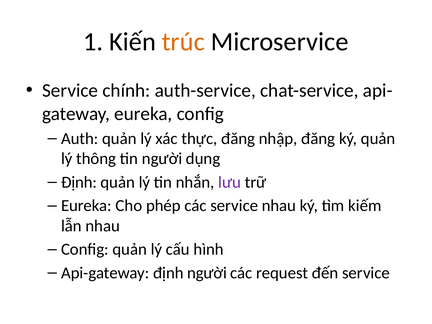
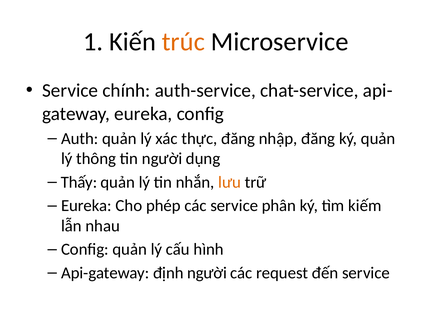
Định: Định -> Thấy (79, 182)
lưu colour: purple -> orange (230, 182)
service nhau: nhau -> phân (279, 206)
